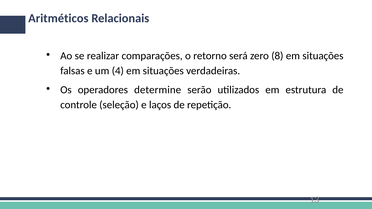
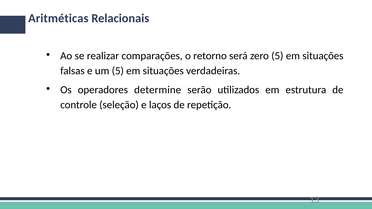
Aritméticos: Aritméticos -> Aritméticas (58, 18)
zero 8: 8 -> 5 (277, 56)
um 4: 4 -> 5 (118, 71)
